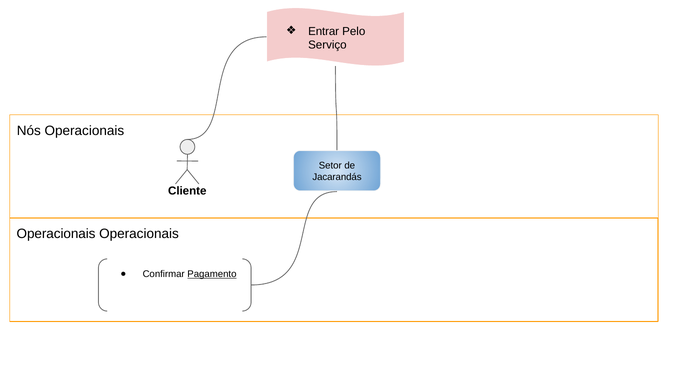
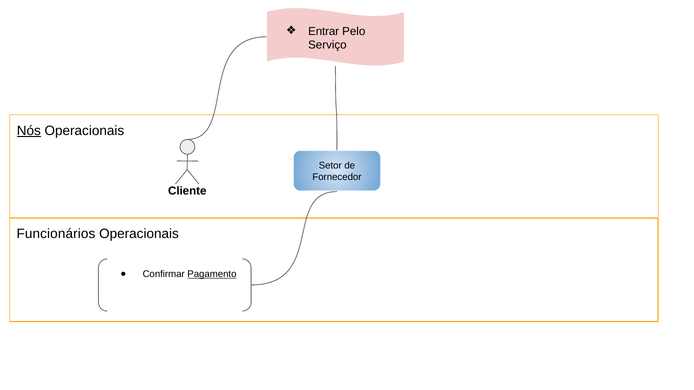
Nós underline: none -> present (29, 131)
Jacarandás: Jacarandás -> Fornecedor (337, 177)
Operacionais: Operacionais -> Funcionários (56, 234)
